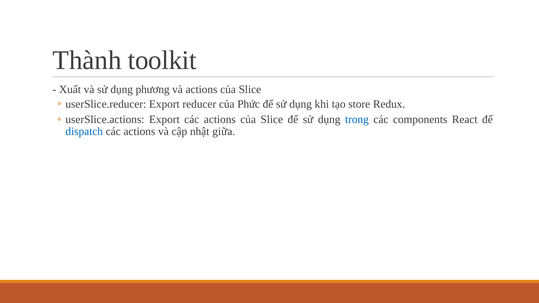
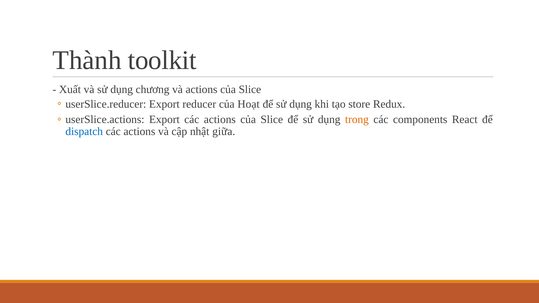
phương: phương -> chương (153, 90)
Phức: Phức -> Hoạt (249, 104)
trong colour: blue -> orange (357, 120)
